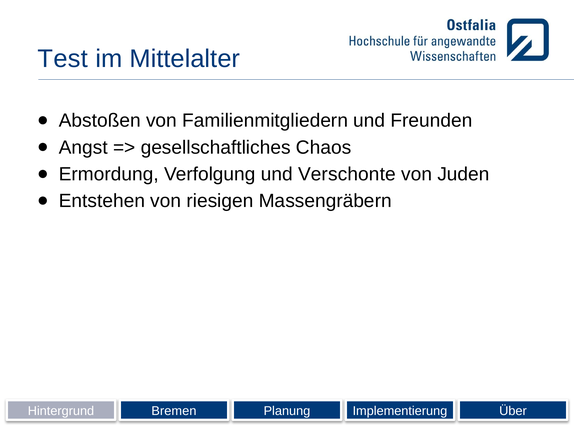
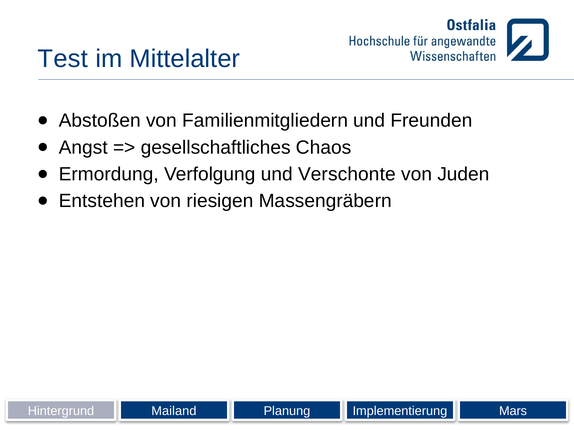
Bremen: Bremen -> Mailand (174, 411)
Über: Über -> Mars (513, 411)
